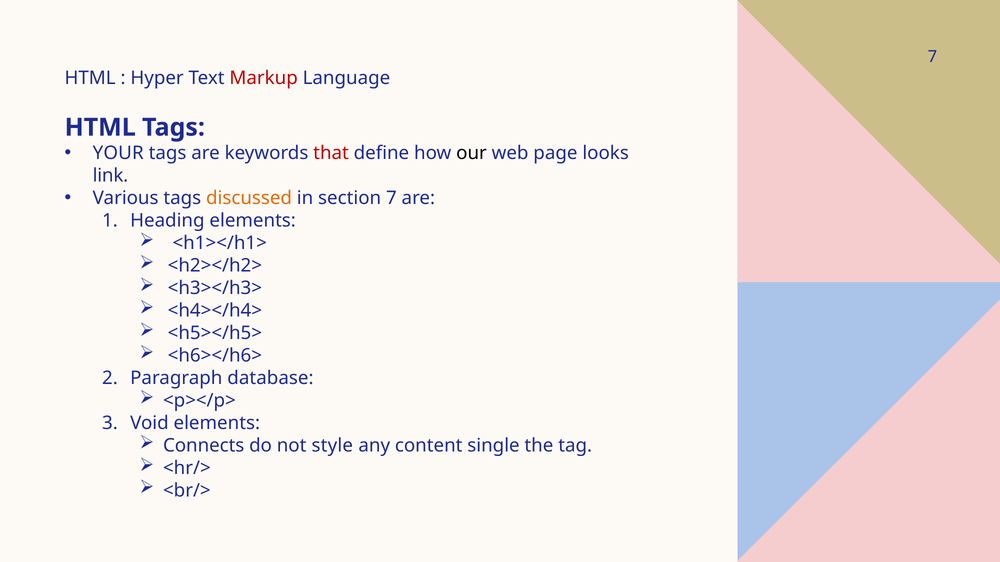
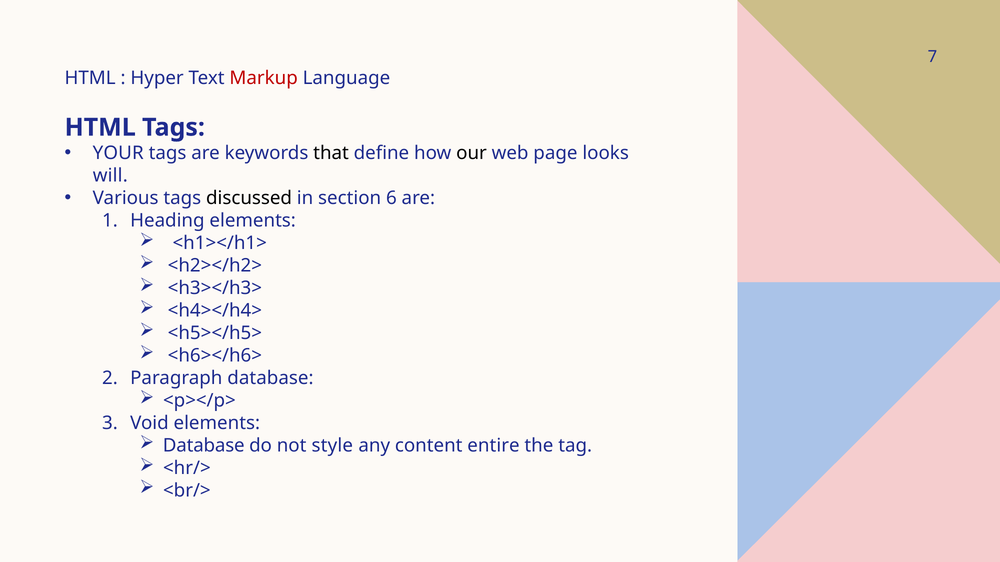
that colour: red -> black (331, 153)
link: link -> will (110, 176)
discussed colour: orange -> black (249, 198)
section 7: 7 -> 6 (391, 198)
Connects: Connects -> Database (204, 446)
single: single -> entire (493, 446)
